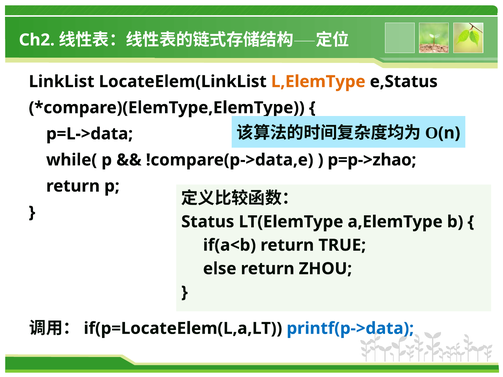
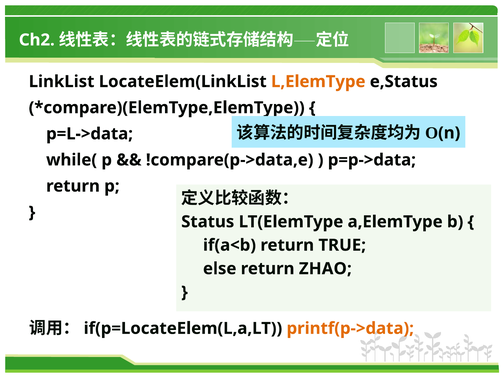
p=p->zhao: p=p->zhao -> p=p->data (372, 160)
ZHOU: ZHOU -> ZHAO (325, 269)
printf(p->data colour: blue -> orange (350, 329)
